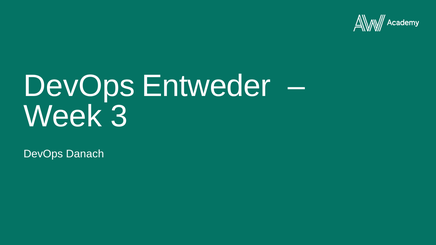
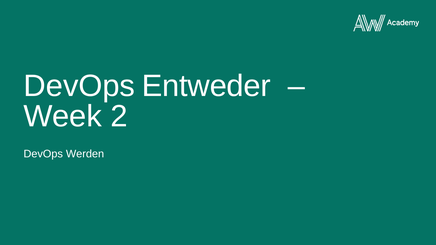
3: 3 -> 2 (119, 116)
Danach: Danach -> Werden (85, 154)
